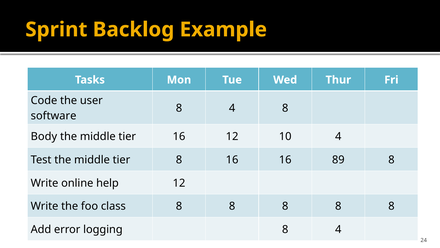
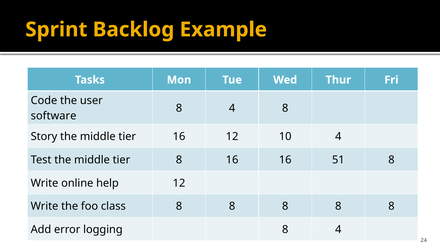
Body: Body -> Story (44, 136)
89: 89 -> 51 (338, 159)
